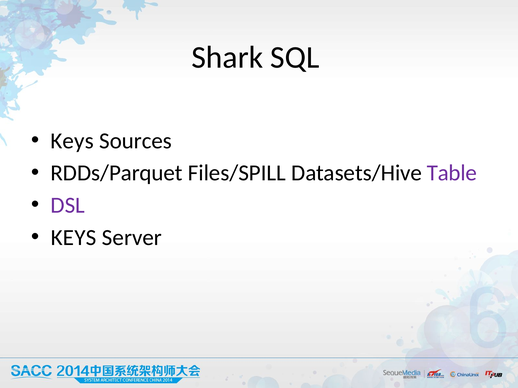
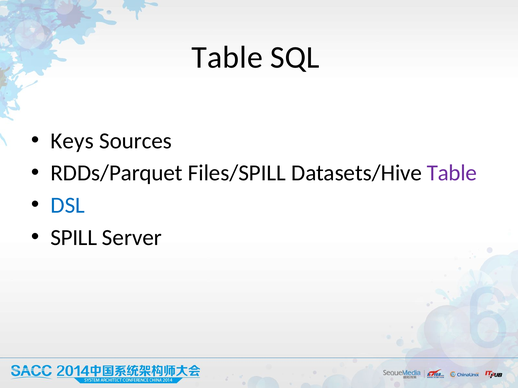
Shark: Shark -> Table (227, 58)
DSL colour: purple -> blue (68, 205)
KEYS: KEYS -> SPILL (74, 238)
